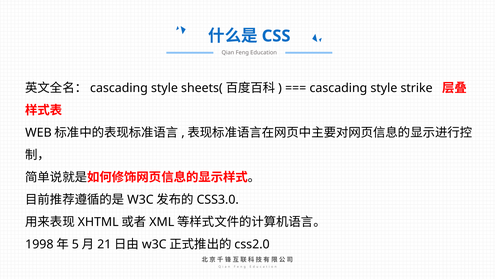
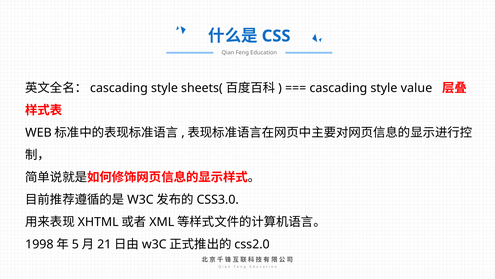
strike: strike -> value (416, 88)
